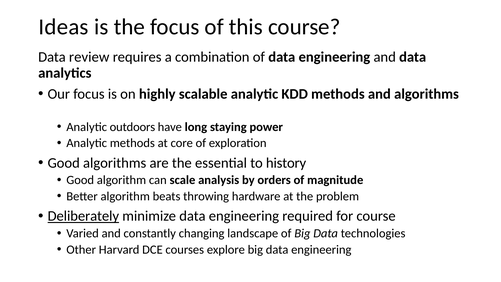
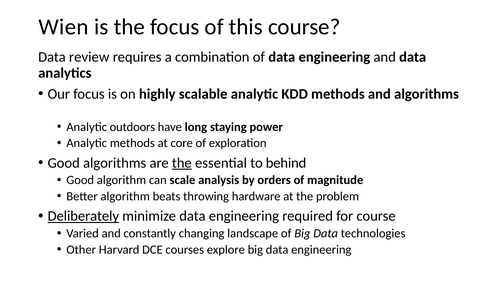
Ideas: Ideas -> Wien (64, 27)
the underline: none -> present (182, 163)
history: history -> behind (286, 163)
